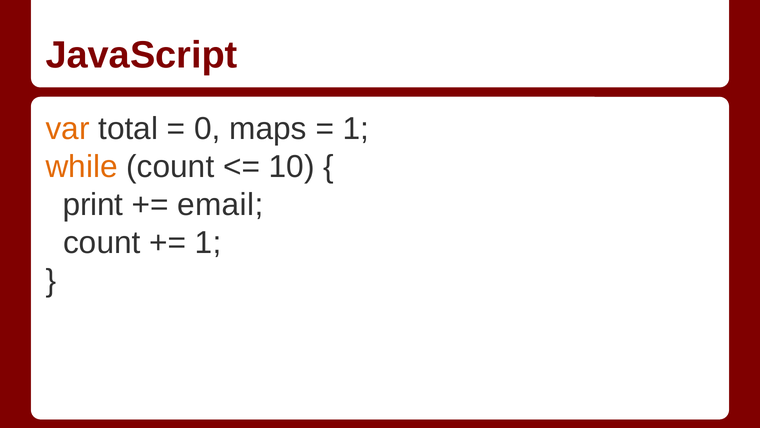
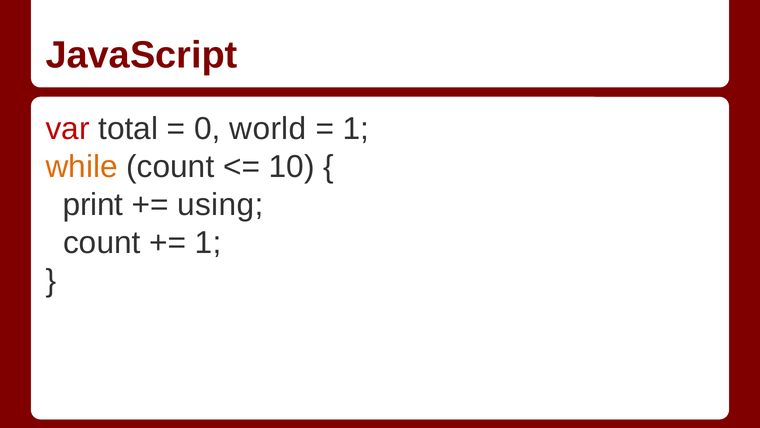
var colour: orange -> red (68, 129)
maps: maps -> world (268, 129)
email: email -> using (220, 205)
